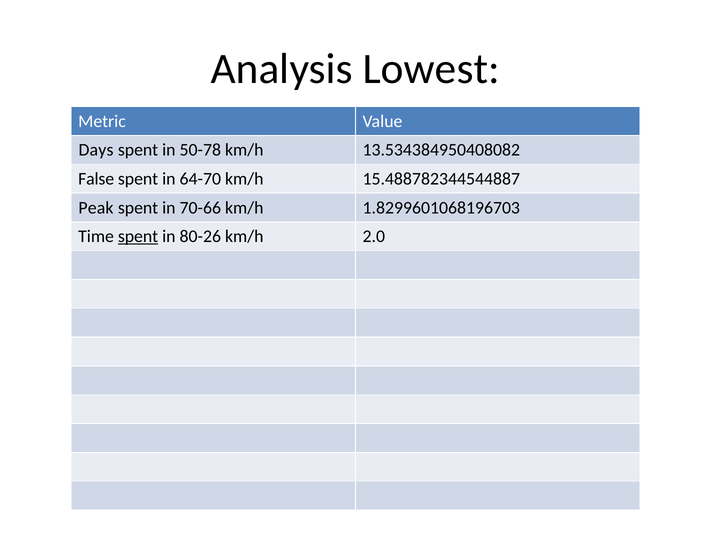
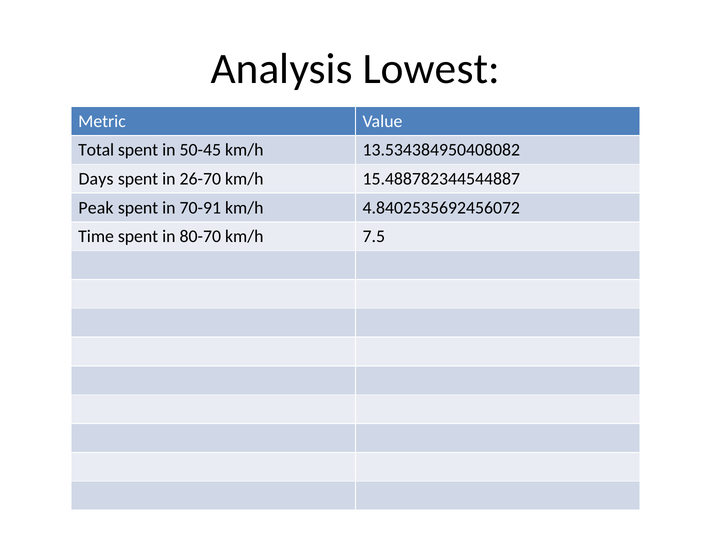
Days: Days -> Total (96, 150)
50-78: 50-78 -> 50-45 (200, 150)
False: False -> Days (96, 179)
64-70: 64-70 -> 26-70 (200, 179)
70-66: 70-66 -> 70-91 (200, 208)
1.8299601068196703: 1.8299601068196703 -> 4.8402535692456072 (441, 208)
spent underline: present -> none (138, 237)
80-26: 80-26 -> 80-70 (200, 237)
2.0: 2.0 -> 7.5 (374, 237)
